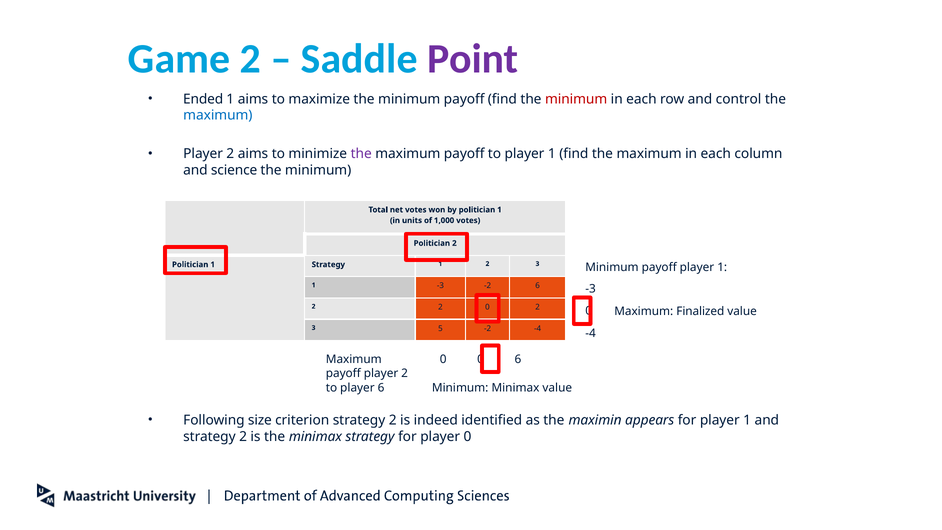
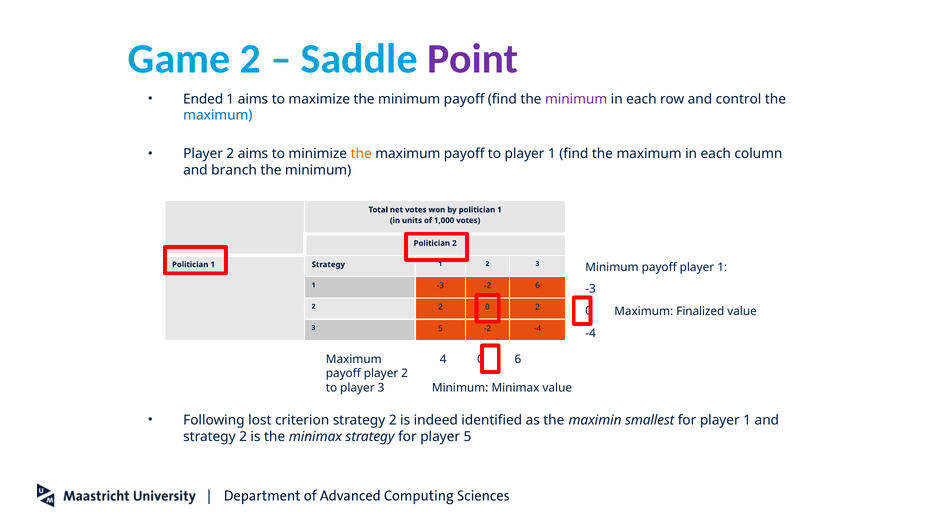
minimum colour: red -> purple (576, 99)
the colour: purple -> orange (361, 154)
science: science -> branch (234, 170)
Maximum 0: 0 -> 4 (443, 359)
player 6: 6 -> 3 (381, 388)
size: size -> lost (260, 420)
appears: appears -> smallest (650, 420)
player 0: 0 -> 5 (467, 437)
